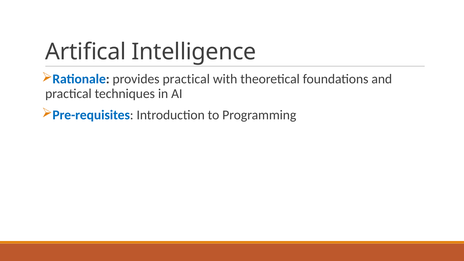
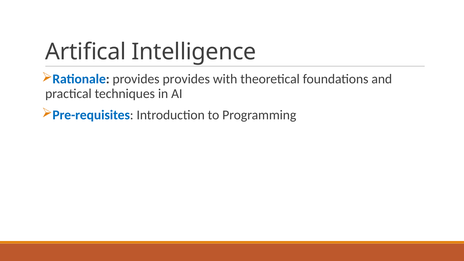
provides practical: practical -> provides (186, 79)
